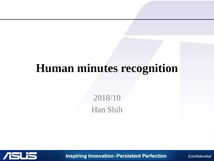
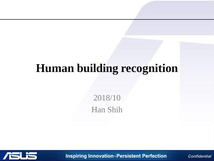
minutes: minutes -> building (98, 68)
